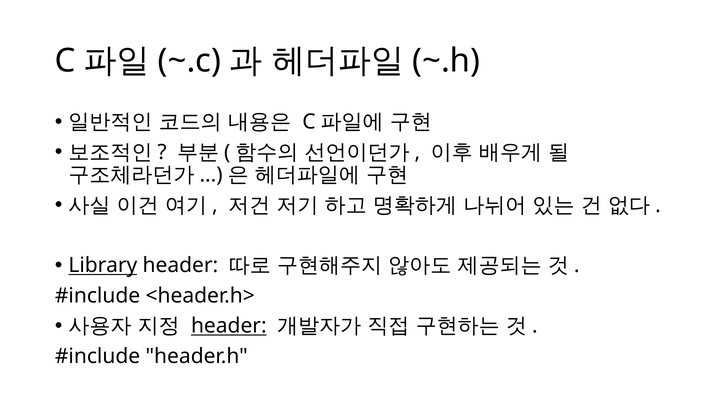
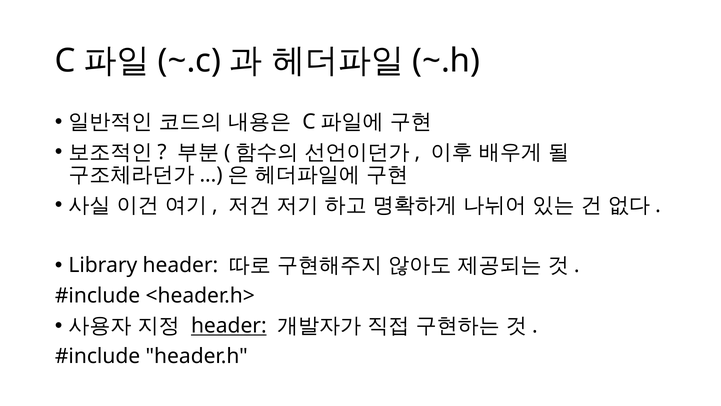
Library underline: present -> none (103, 265)
